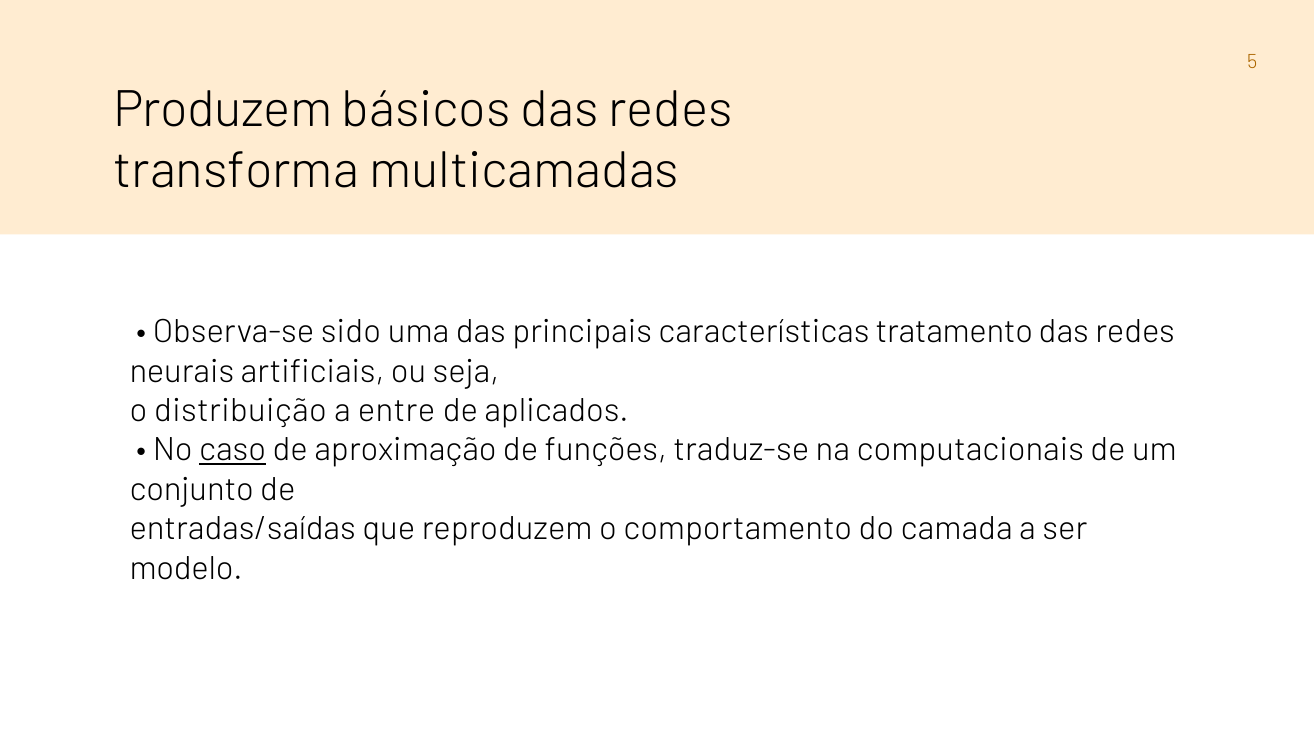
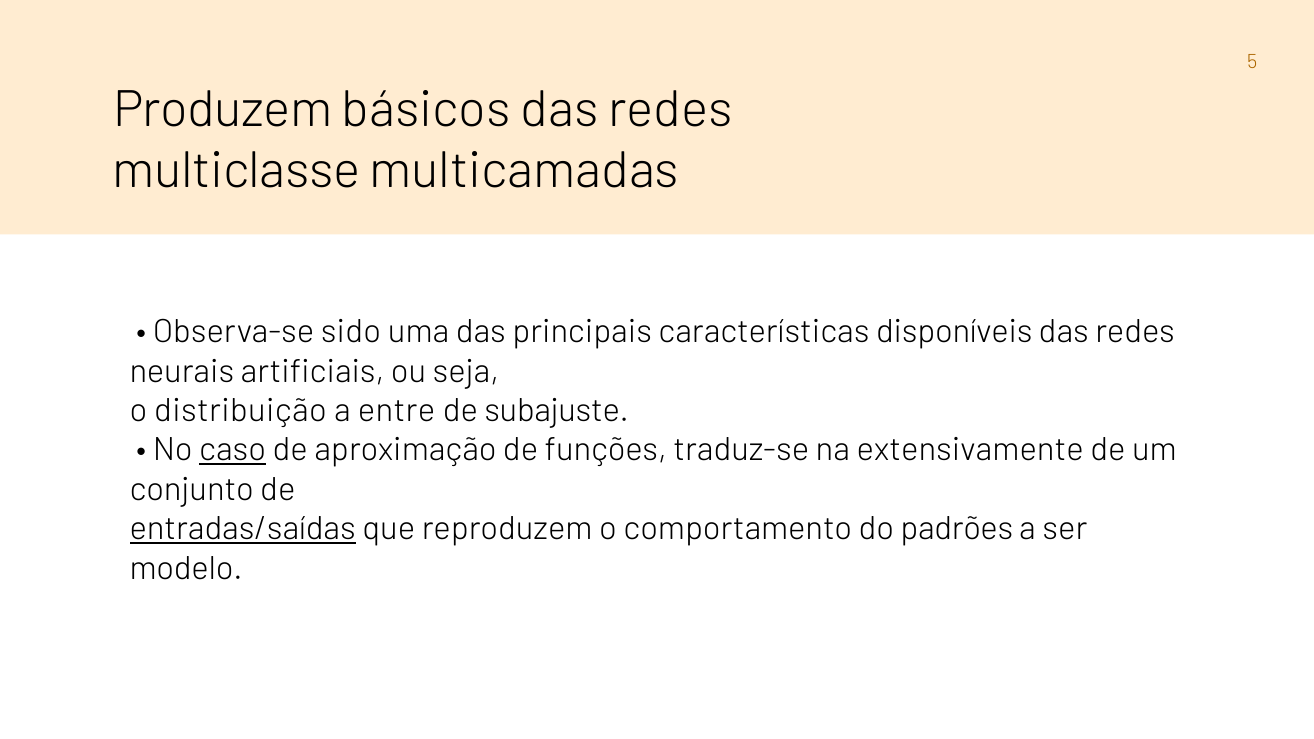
transforma: transforma -> multiclasse (237, 171)
tratamento: tratamento -> disponíveis (954, 332)
aplicados: aplicados -> subajuste (557, 411)
computacionais: computacionais -> extensivamente (970, 450)
entradas/saídas underline: none -> present (243, 529)
camada: camada -> padrões (957, 529)
